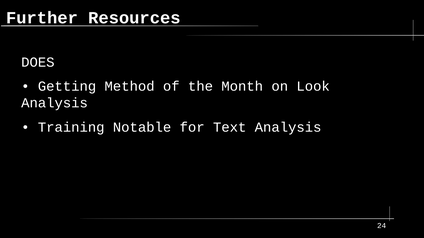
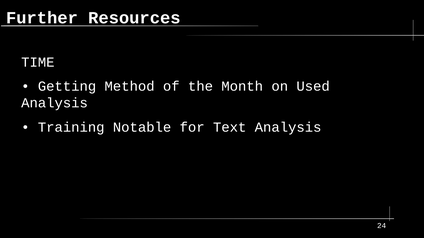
DOES: DOES -> TIME (38, 62)
Look: Look -> Used (313, 87)
